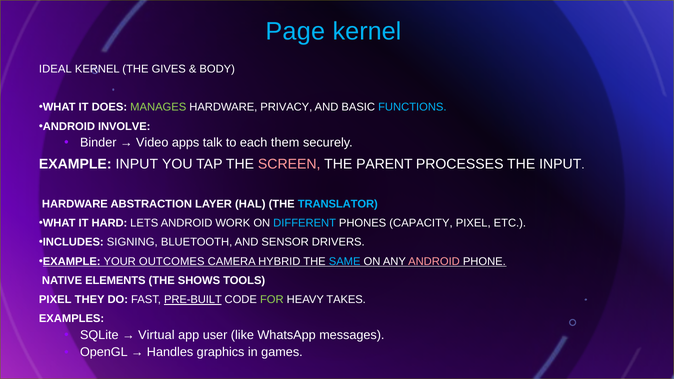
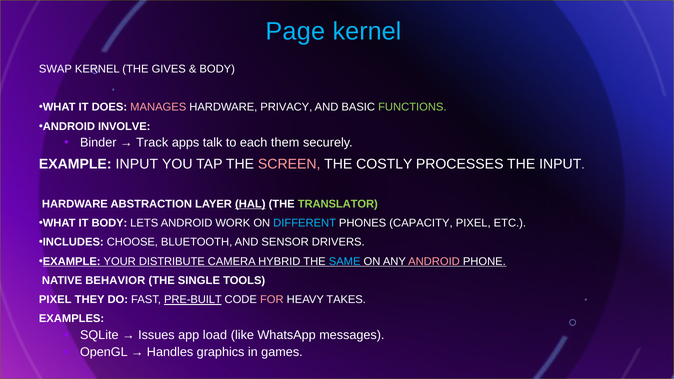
IDEAL: IDEAL -> SWAP (55, 69)
MANAGES colour: light green -> pink (158, 107)
FUNCTIONS colour: light blue -> light green (412, 107)
Video: Video -> Track (152, 143)
PARENT: PARENT -> COSTLY (384, 164)
HAL underline: none -> present (250, 204)
TRANSLATOR colour: light blue -> light green (338, 204)
IT HARD: HARD -> BODY (109, 223)
SIGNING: SIGNING -> CHOOSE (132, 242)
OUTCOMES: OUTCOMES -> DISTRIBUTE (172, 261)
ELEMENTS: ELEMENTS -> BEHAVIOR (115, 281)
SHOWS: SHOWS -> SINGLE (199, 281)
FOR colour: light green -> pink (272, 300)
Virtual: Virtual -> Issues (156, 335)
user: user -> load (215, 335)
